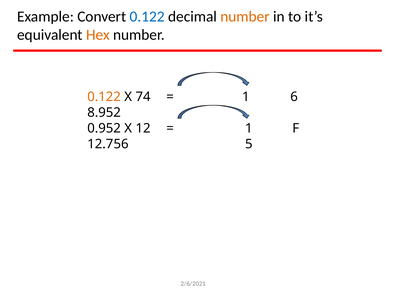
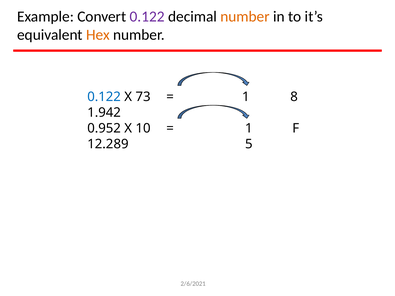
0.122 colour: blue -> purple (147, 17)
0.122 colour: orange -> blue (104, 97)
74: 74 -> 73 (143, 97)
6: 6 -> 8 (294, 97)
8.952: 8.952 -> 1.942 (104, 113)
12: 12 -> 10 (143, 128)
12.756: 12.756 -> 12.289 (108, 144)
